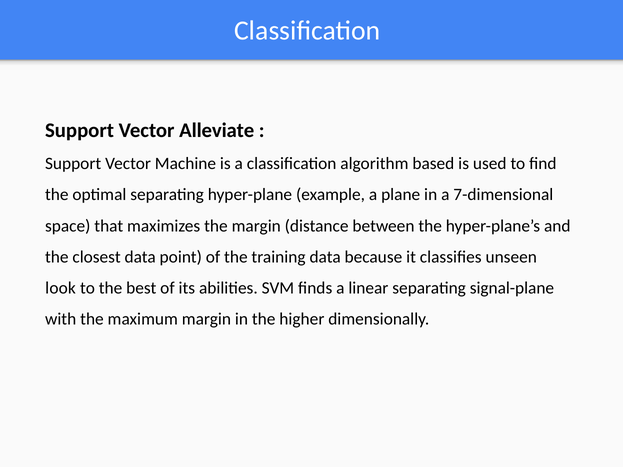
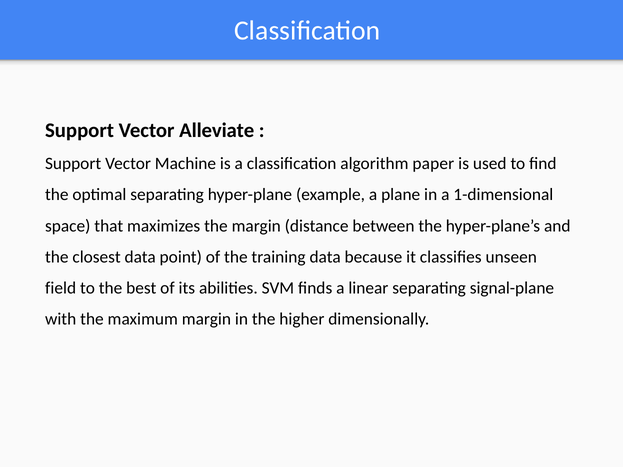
based: based -> paper (433, 164)
7-dimensional: 7-dimensional -> 1-dimensional (503, 195)
look: look -> field (61, 288)
